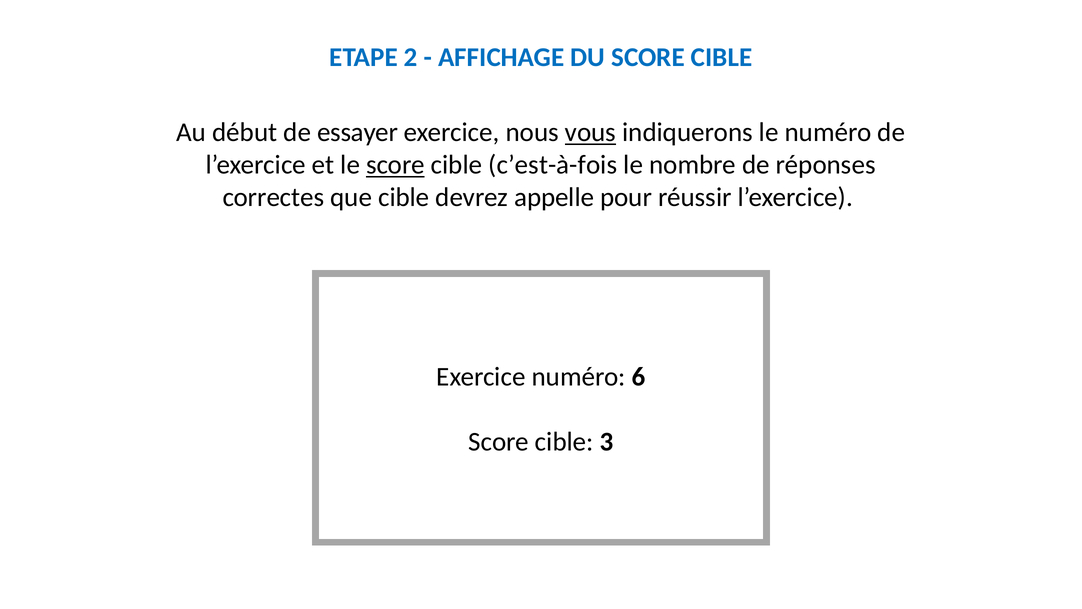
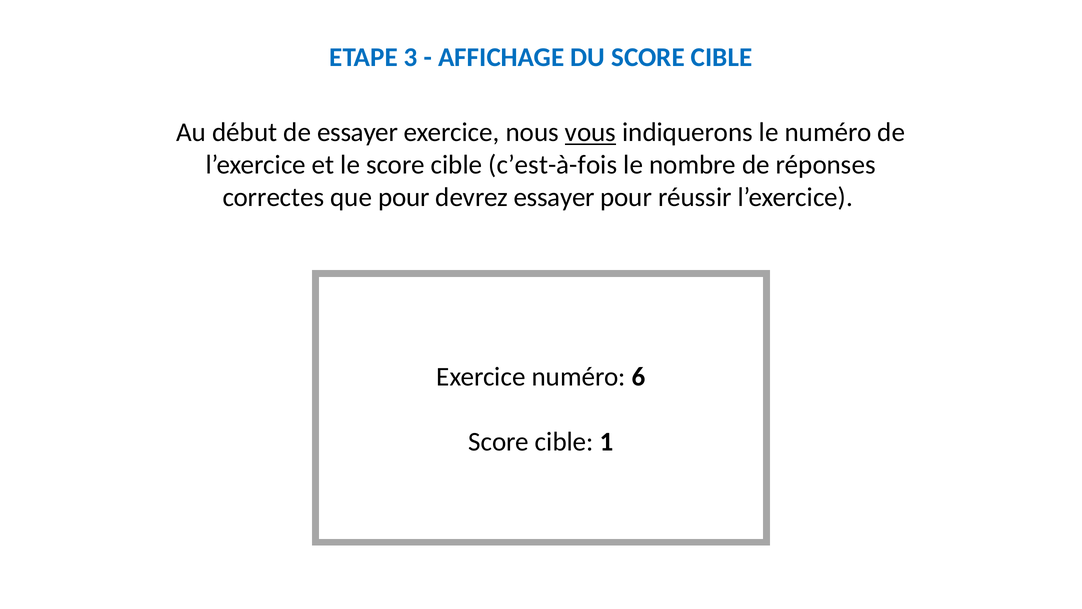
2: 2 -> 3 (411, 57)
score underline: present -> none (395, 165)
que cible: cible -> pour (404, 197)
devrez appelle: appelle -> essayer (554, 197)
3: 3 -> 1 (607, 441)
